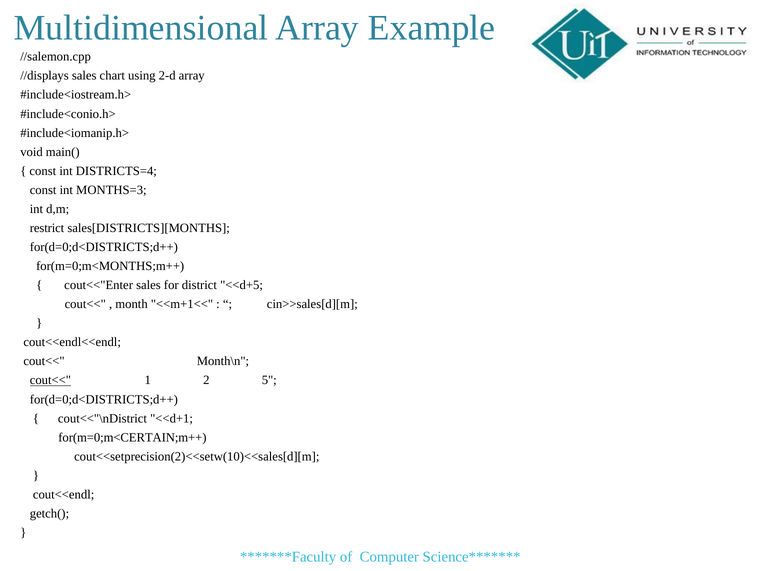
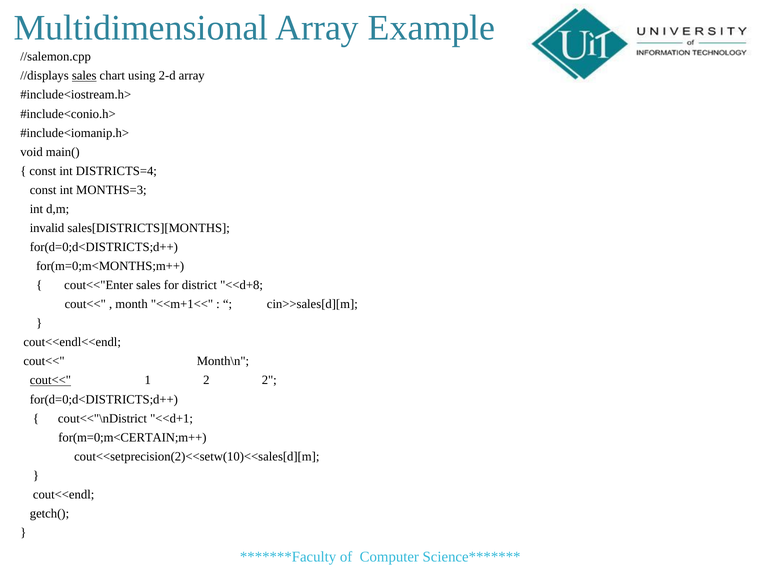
sales underline: none -> present (84, 76)
restrict: restrict -> invalid (47, 228)
<<d+5: <<d+5 -> <<d+8 (242, 285)
2 5: 5 -> 2 (269, 380)
